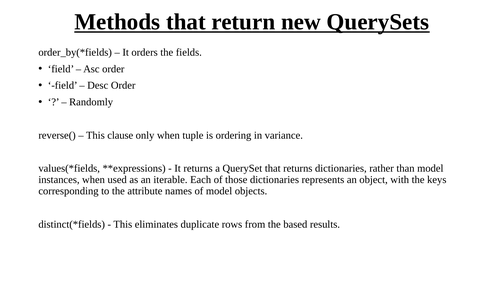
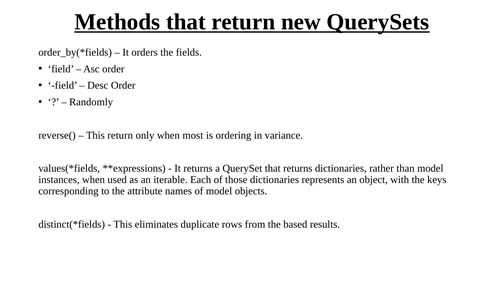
This clause: clause -> return (120, 135)
tuple: tuple -> most (193, 135)
